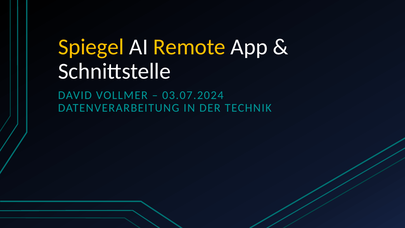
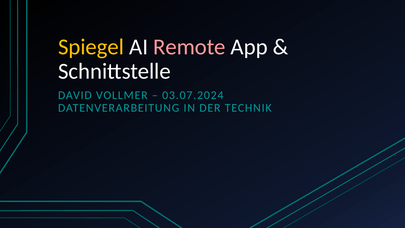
Remote colour: yellow -> pink (189, 47)
